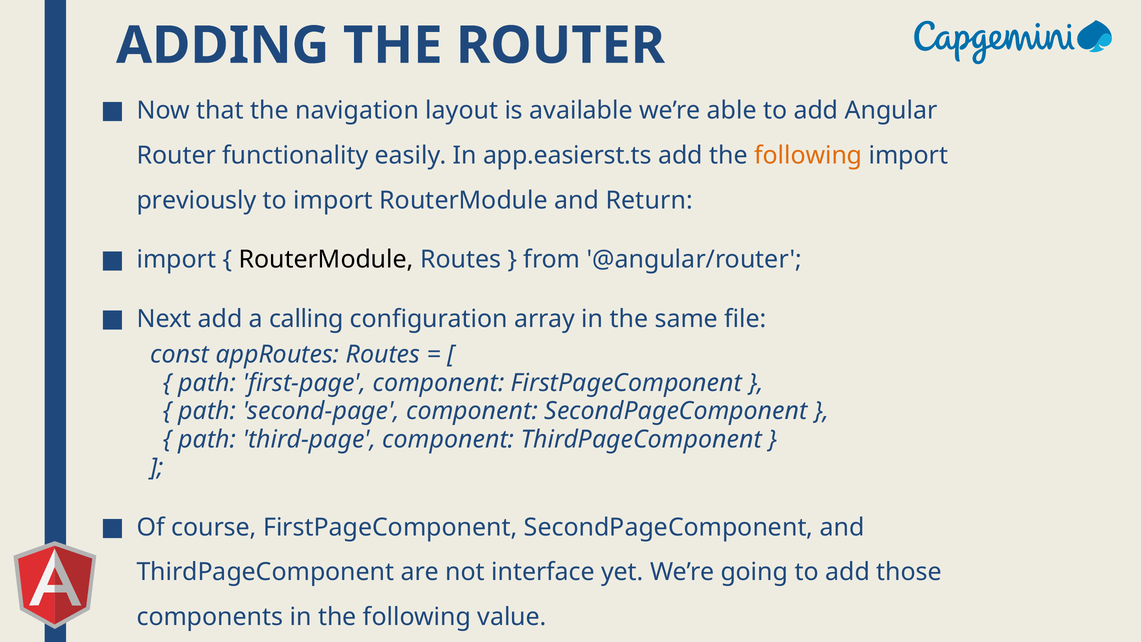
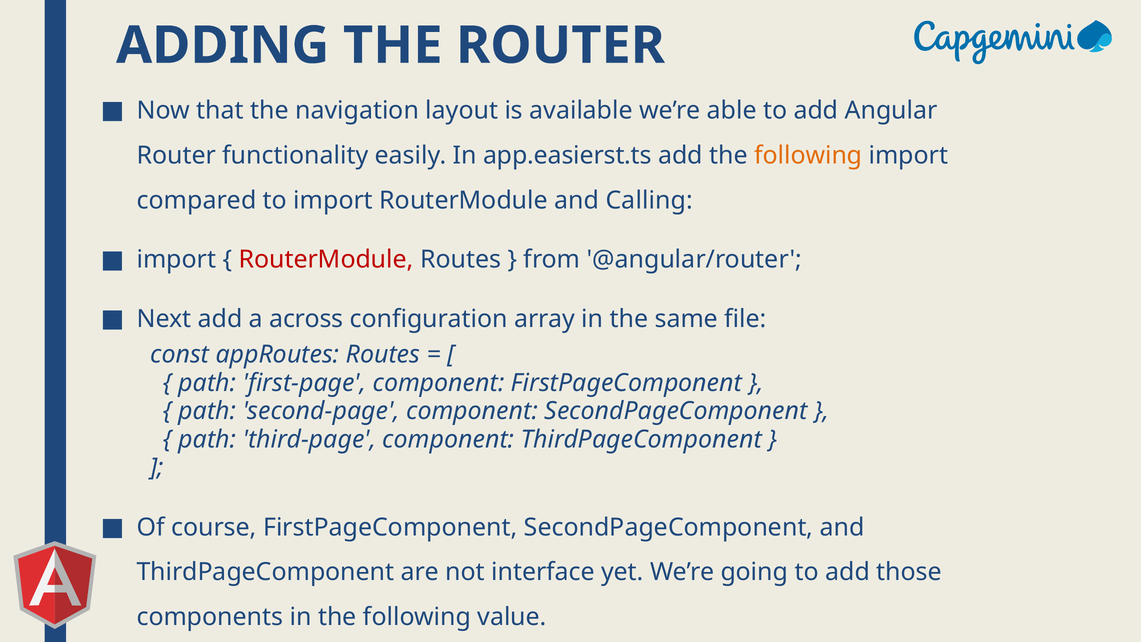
previously: previously -> compared (196, 200)
Return: Return -> Calling (649, 200)
RouterModule colour: black -> red (326, 260)
calling: calling -> across (306, 319)
